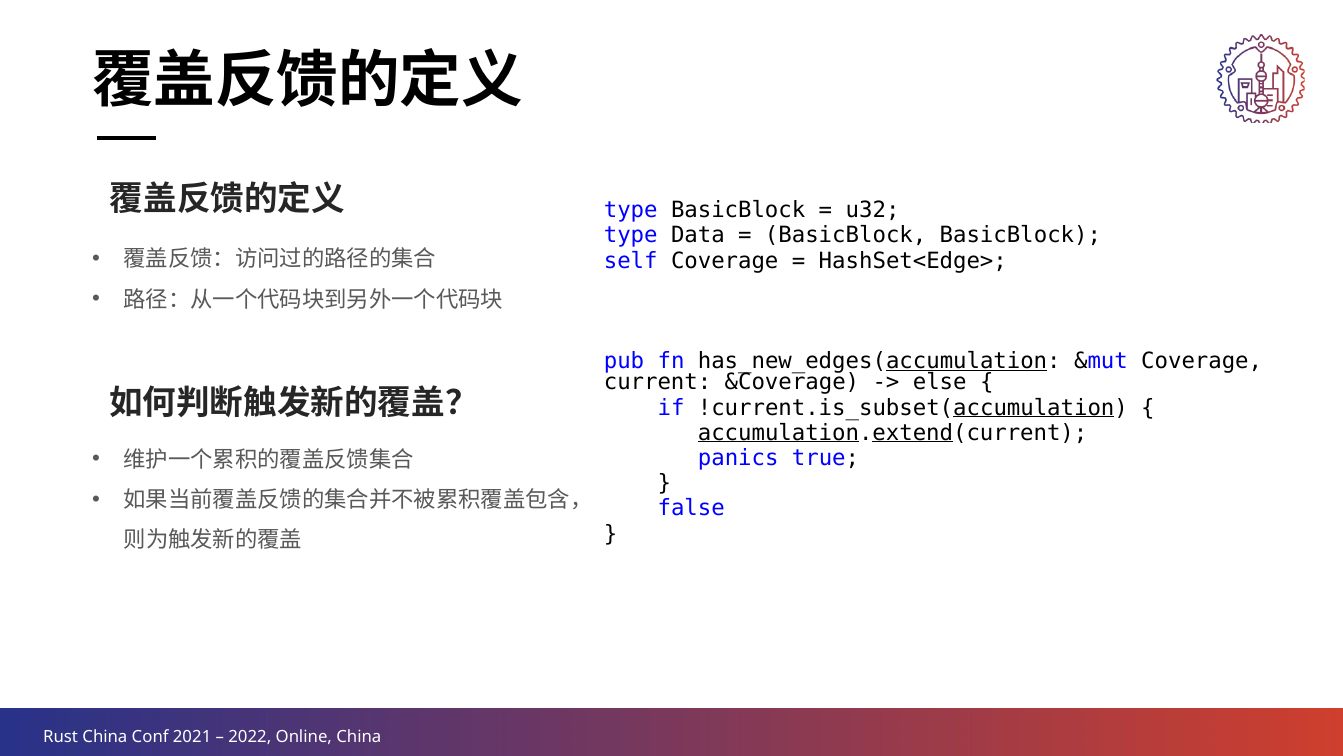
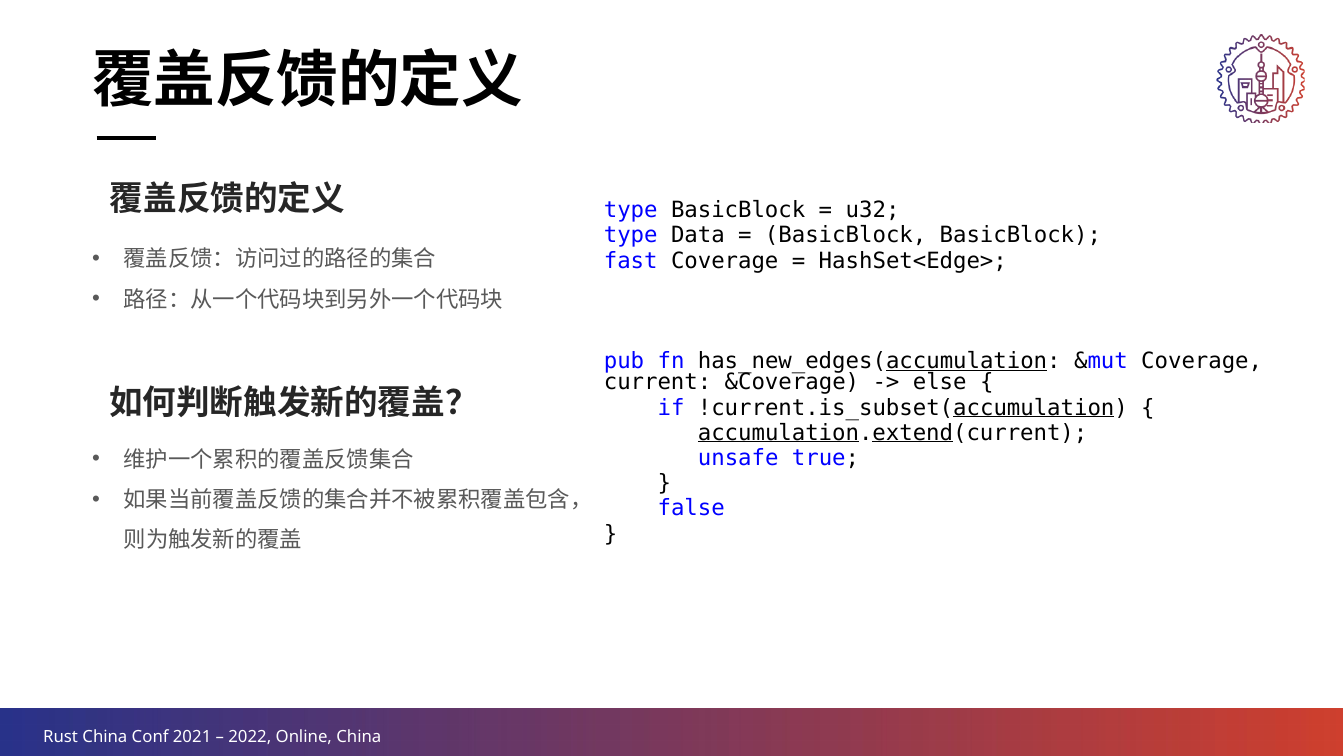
self: self -> fast (631, 261)
panics: panics -> unsafe (738, 458)
